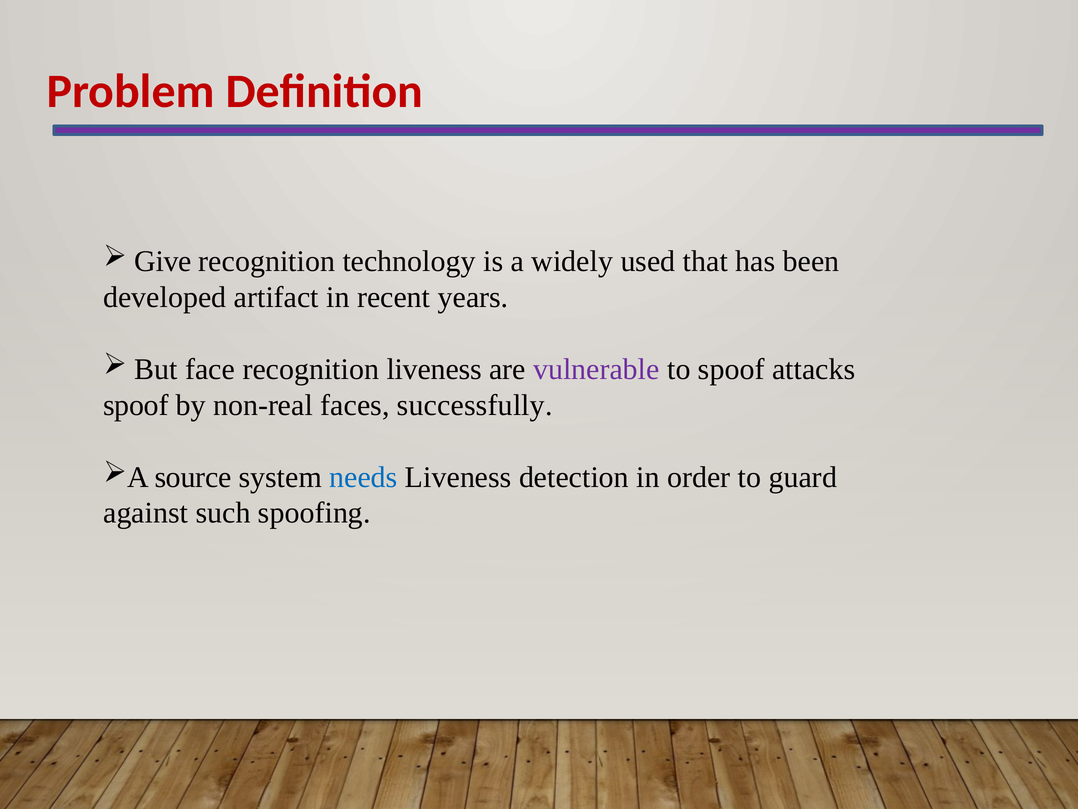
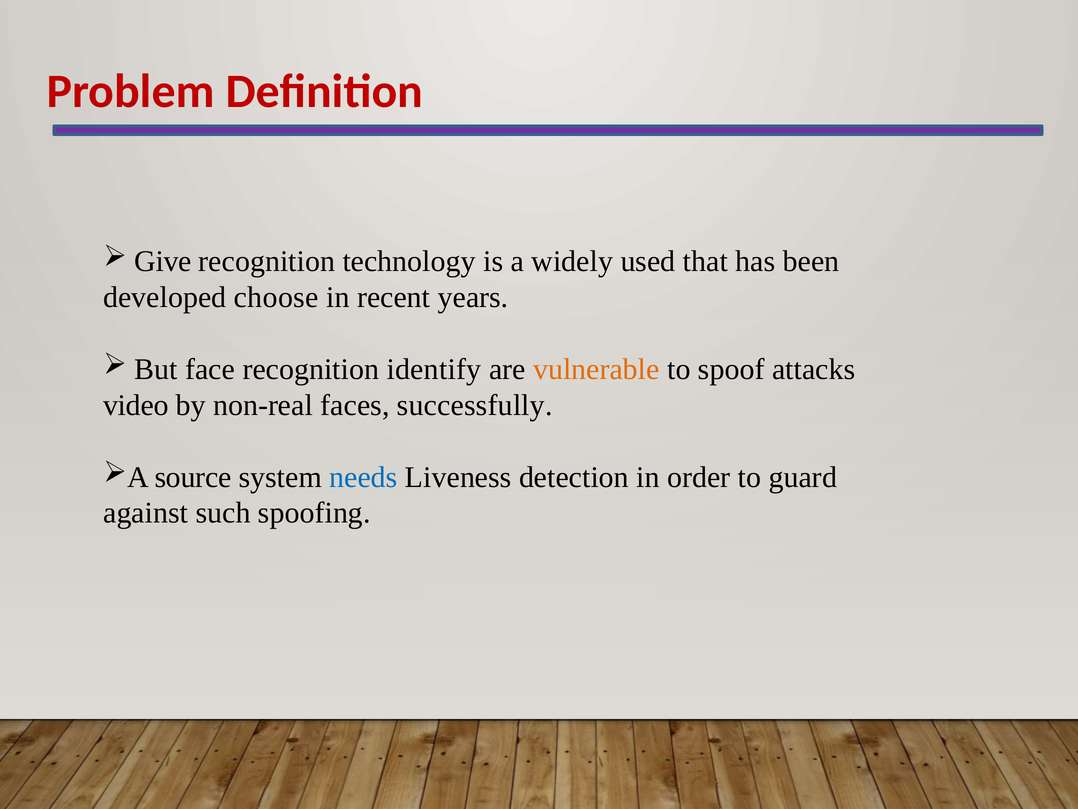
artifact: artifact -> choose (276, 297)
recognition liveness: liveness -> identify (434, 369)
vulnerable colour: purple -> orange (596, 369)
spoof: spoof -> video (136, 405)
